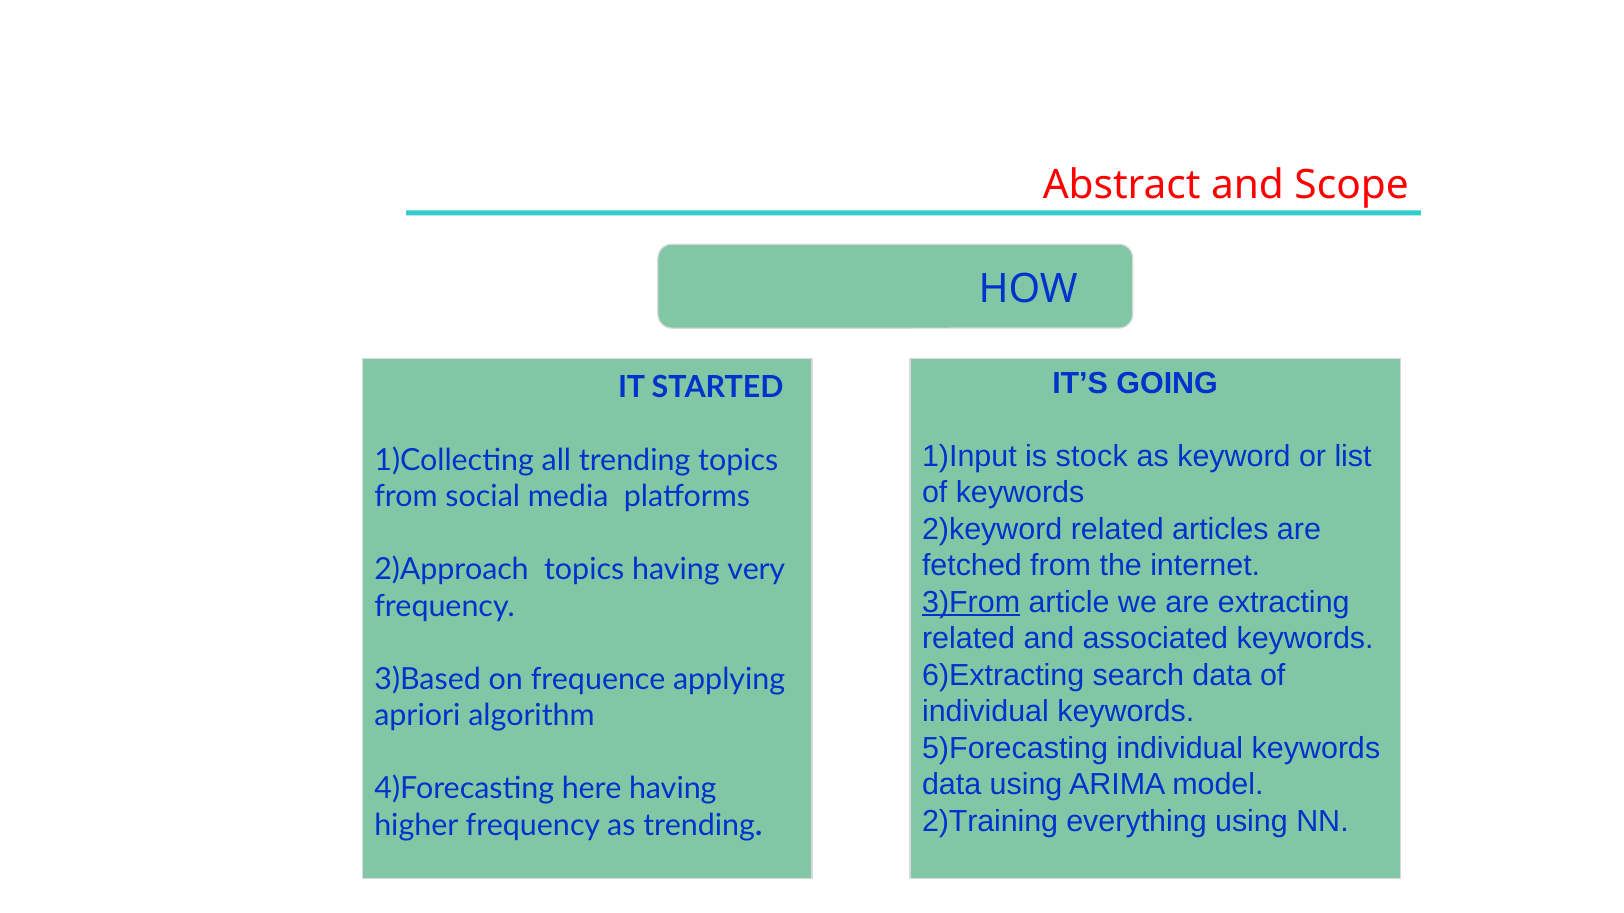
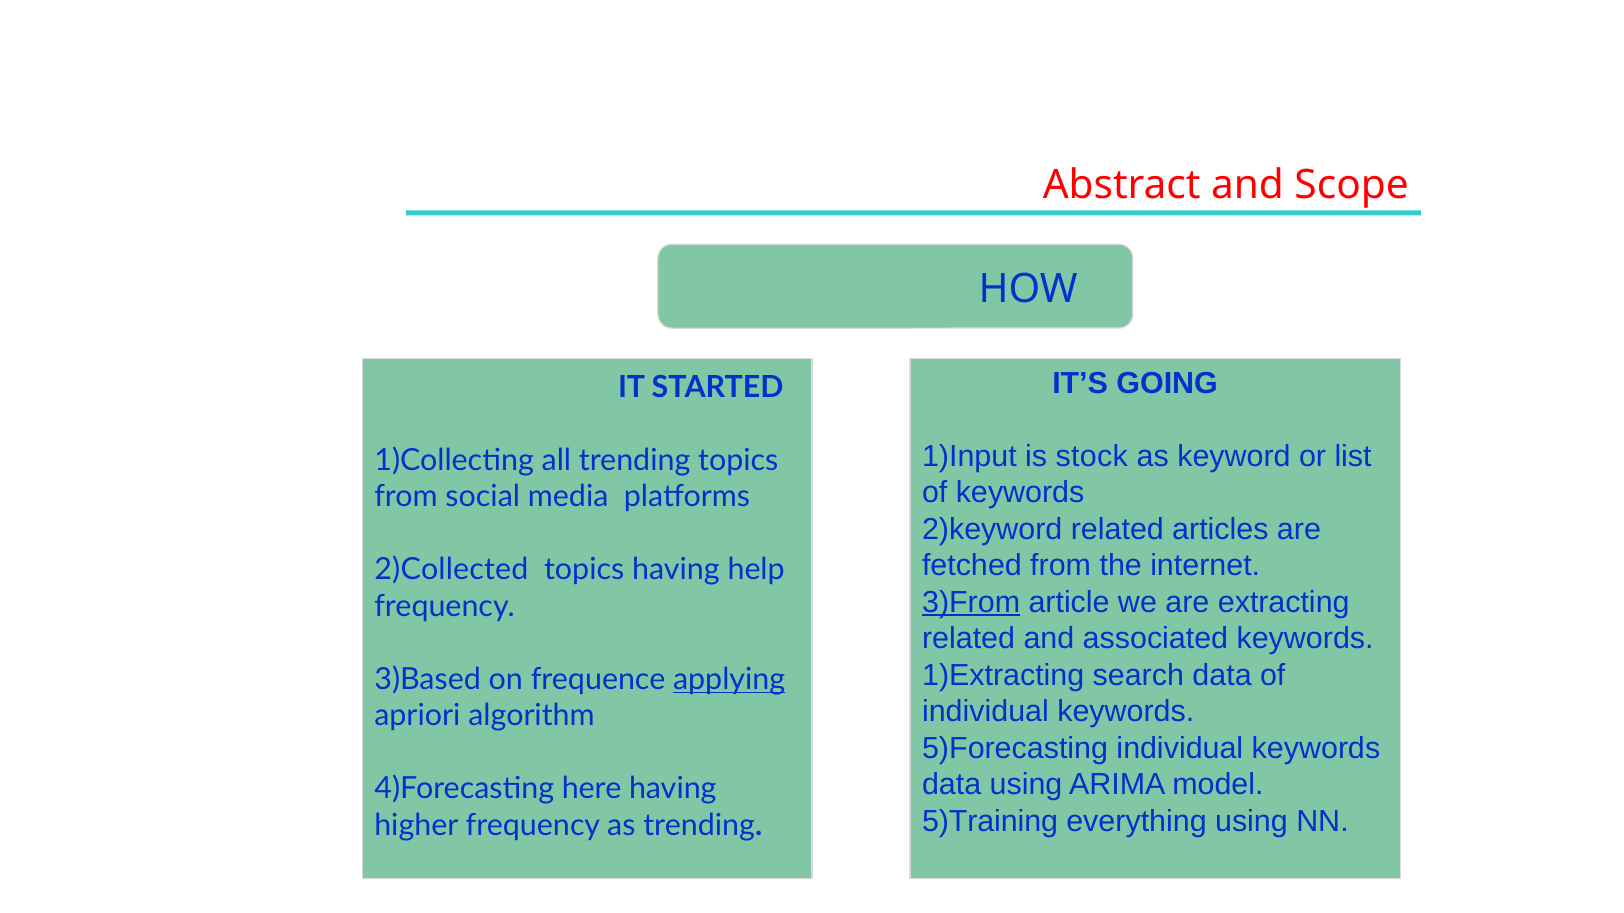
2)Approach: 2)Approach -> 2)Collected (451, 570)
very: very -> help (756, 570)
6)Extracting: 6)Extracting -> 1)Extracting (1003, 676)
applying underline: none -> present (729, 680)
2)Training: 2)Training -> 5)Training (990, 822)
